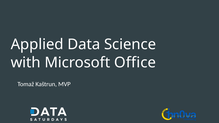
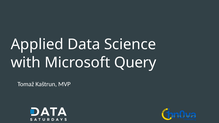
Office: Office -> Query (135, 63)
